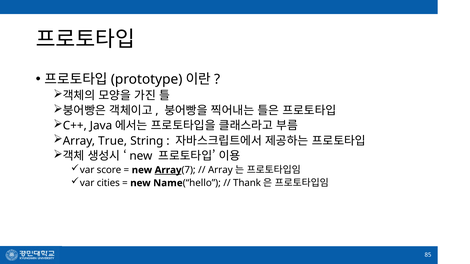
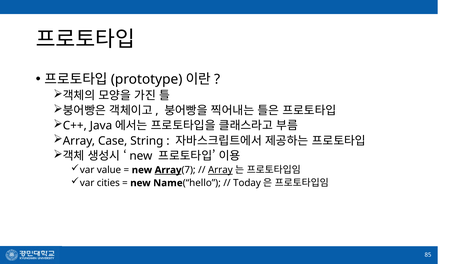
True: True -> Case (113, 141)
score: score -> value (109, 170)
Array underline: none -> present (220, 170)
Thank: Thank -> Today (247, 183)
